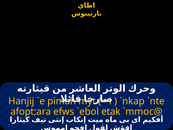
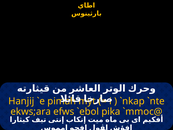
afopt;ara: afopt;ara -> ekws;ara (31, 111)
etak: etak -> pika (111, 111)
